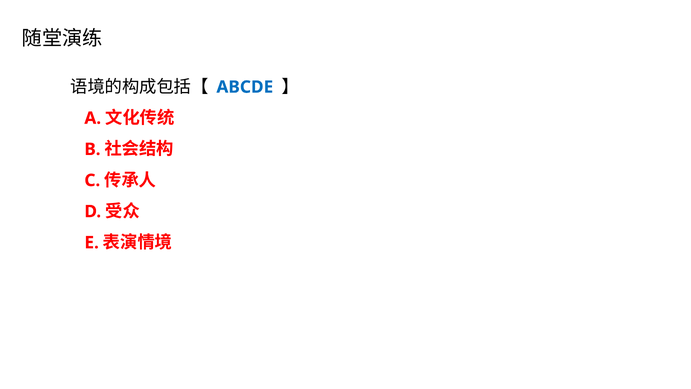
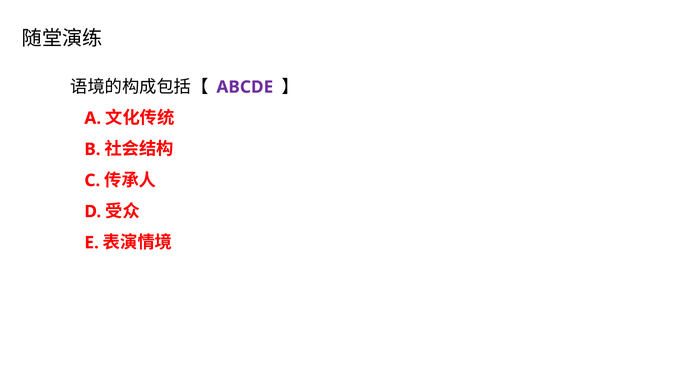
ABCDE colour: blue -> purple (245, 87)
